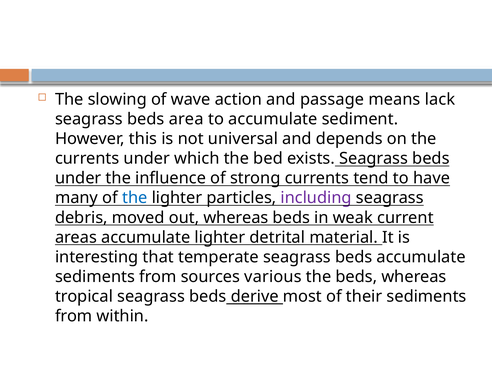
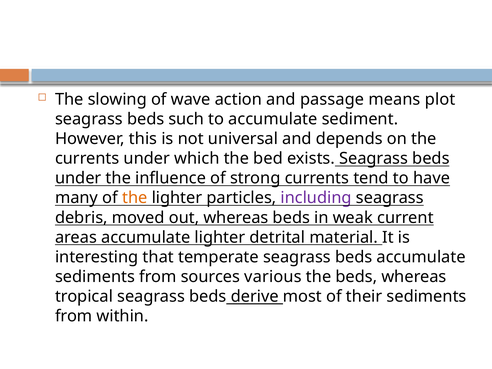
lack: lack -> plot (440, 100)
area: area -> such (186, 119)
the colour: blue -> orange (135, 198)
